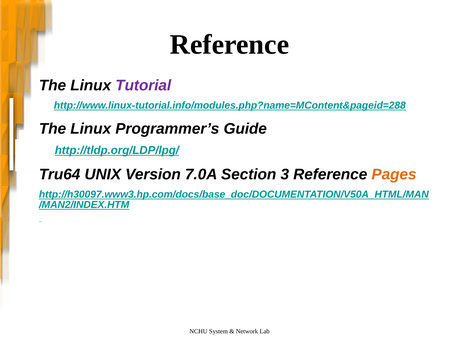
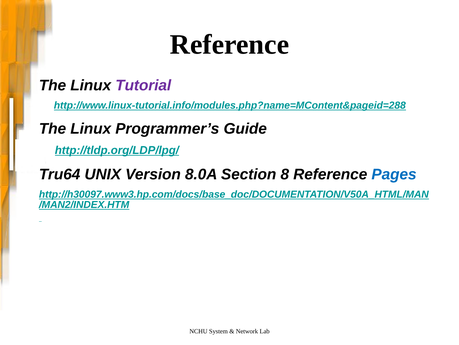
7.0A: 7.0A -> 8.0A (201, 174)
3: 3 -> 8 (285, 174)
Pages colour: orange -> blue (394, 174)
